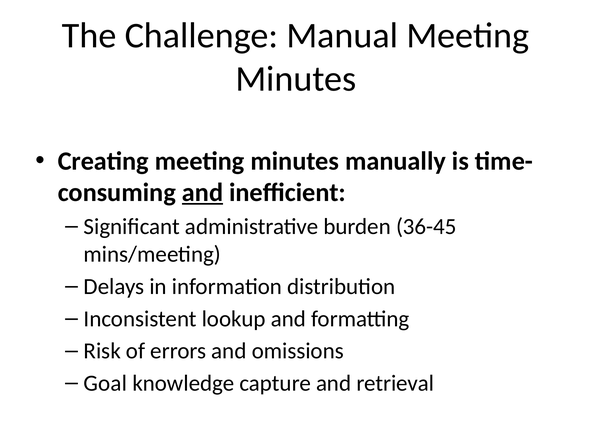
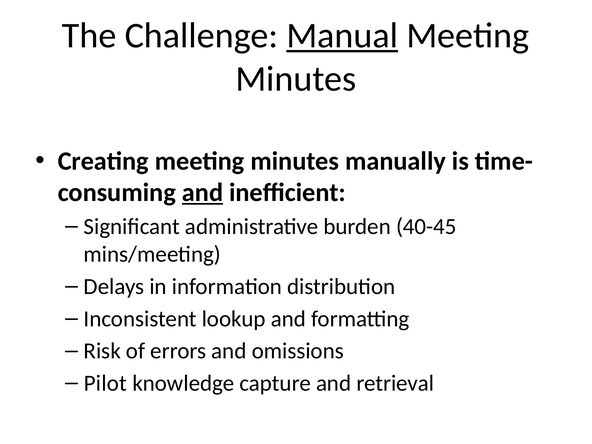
Manual underline: none -> present (342, 36)
36-45: 36-45 -> 40-45 (426, 227)
Goal: Goal -> Pilot (105, 383)
